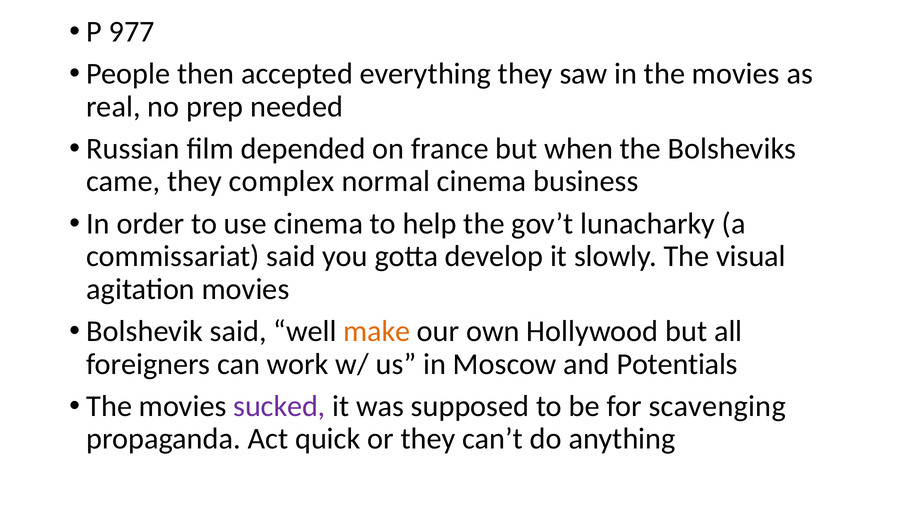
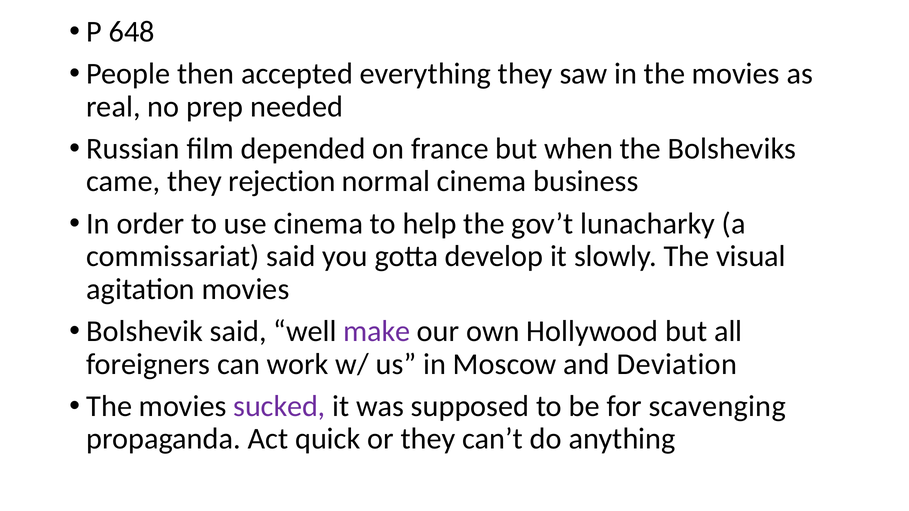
977: 977 -> 648 (132, 32)
complex: complex -> rejection (282, 182)
make colour: orange -> purple (377, 331)
Potentials: Potentials -> Deviation (677, 364)
